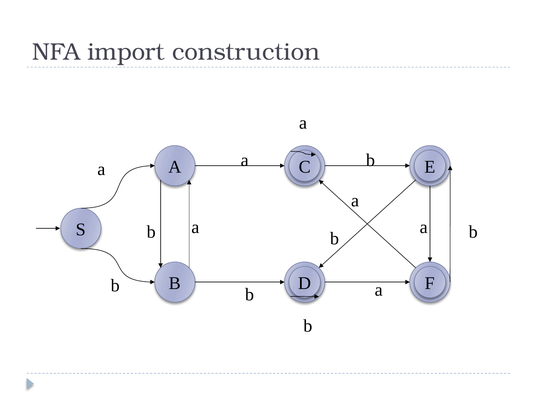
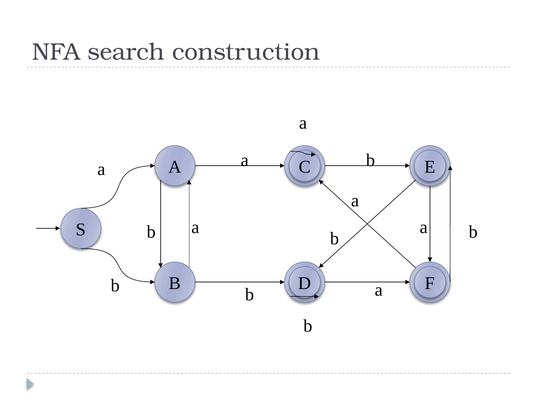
import: import -> search (126, 52)
